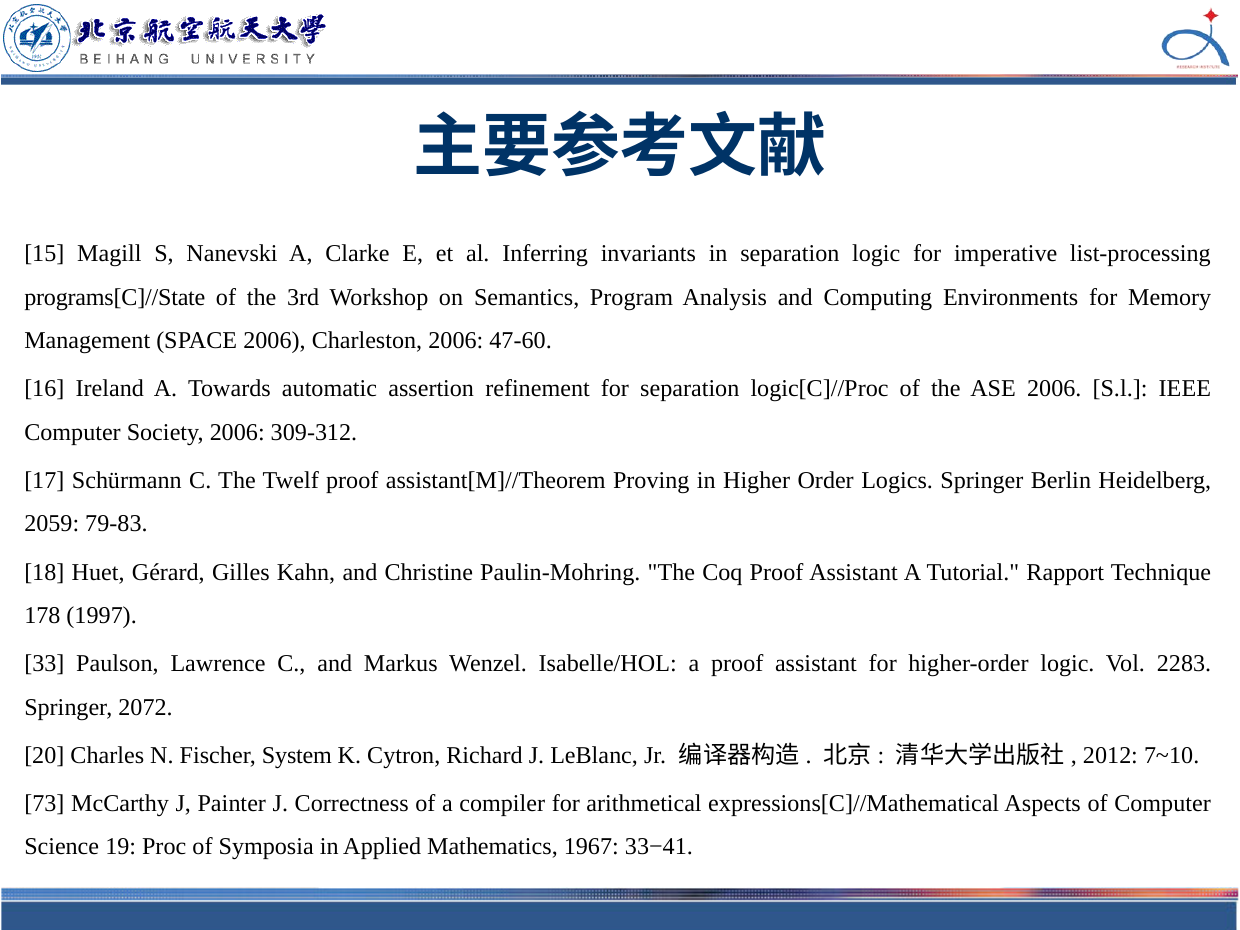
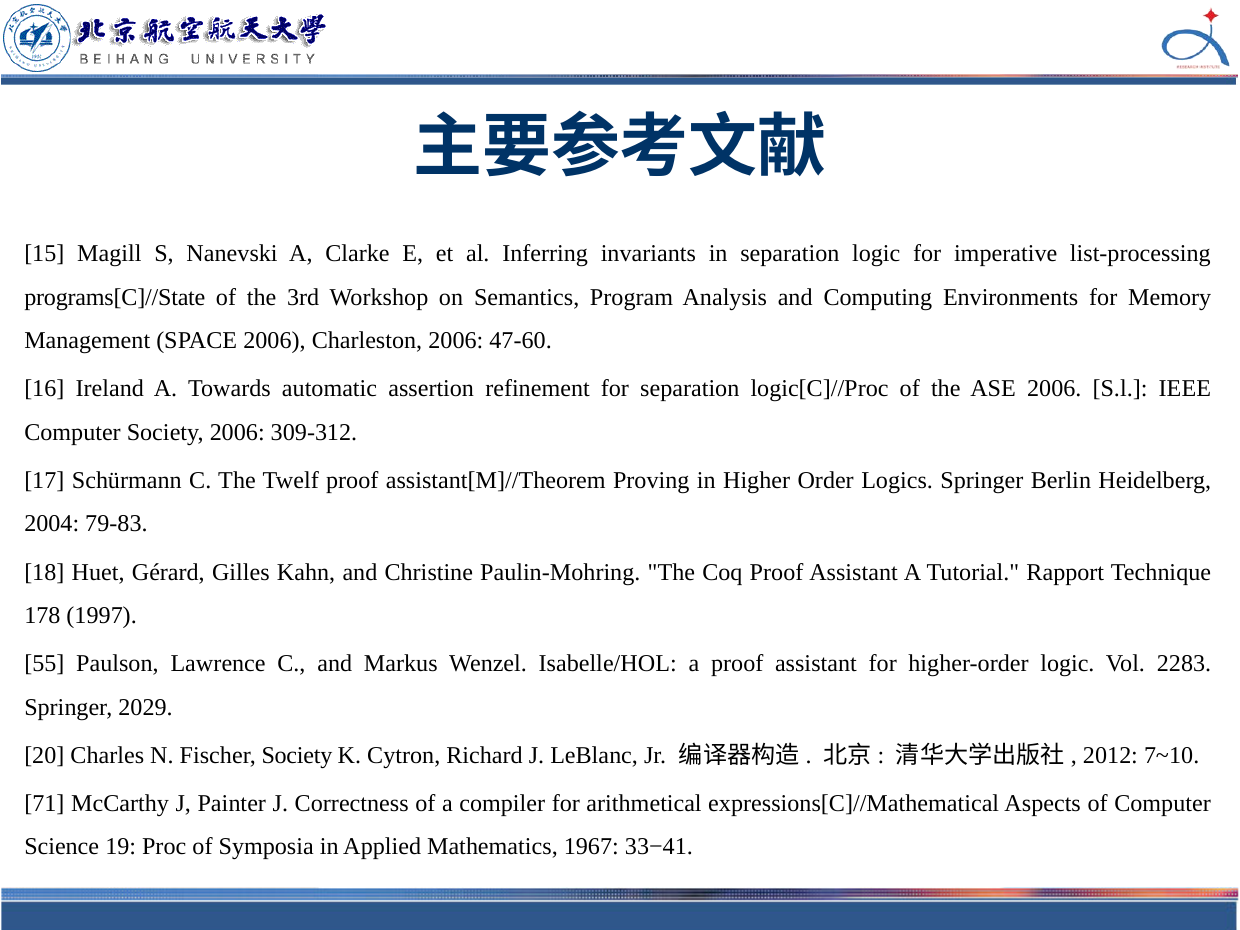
2059: 2059 -> 2004 (52, 524)
33: 33 -> 55 (44, 664)
2072: 2072 -> 2029 (146, 707)
Fischer System: System -> Society (297, 755)
73: 73 -> 71 (44, 804)
